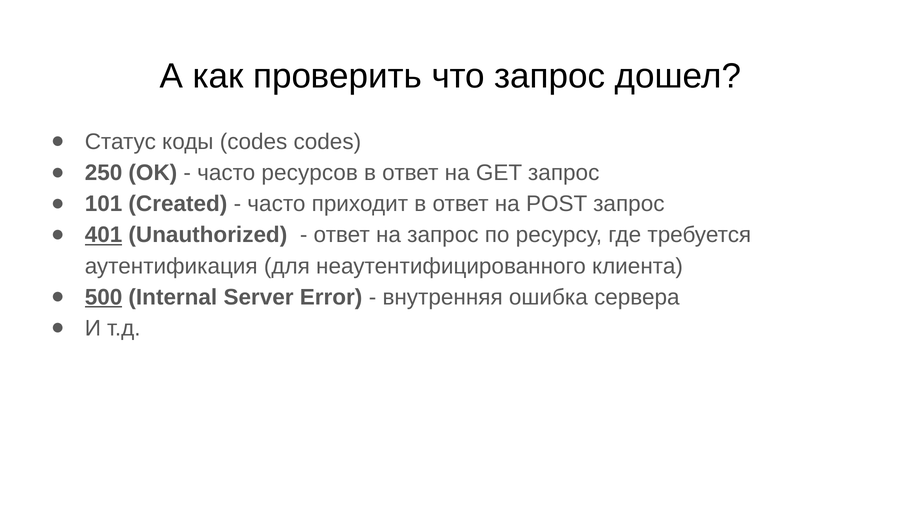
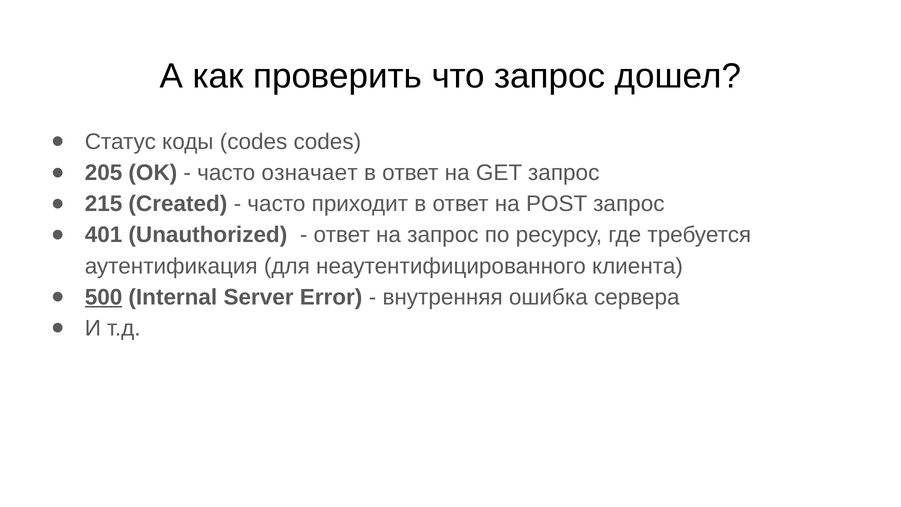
250: 250 -> 205 (104, 173)
ресурсов: ресурсов -> означает (310, 173)
101: 101 -> 215 (104, 204)
401 underline: present -> none (104, 235)
